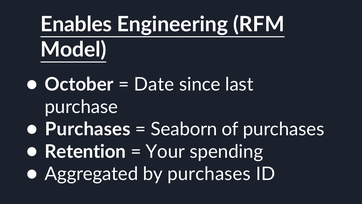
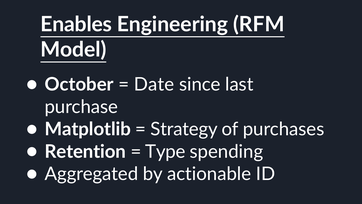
Purchases: Purchases -> Matplotlib (88, 129)
Seaborn: Seaborn -> Strategy (184, 129)
Your: Your -> Type (165, 151)
by purchases: purchases -> actionable (209, 174)
